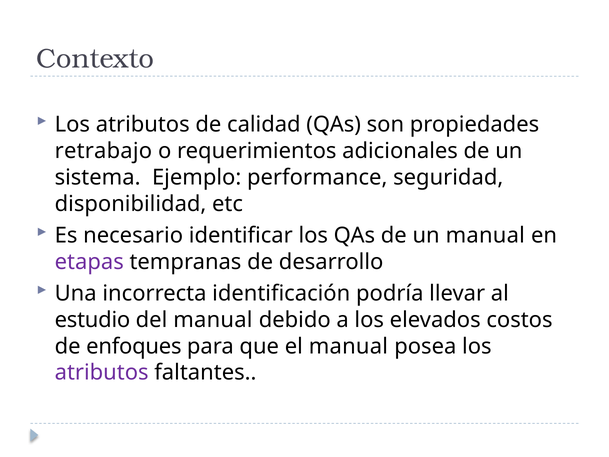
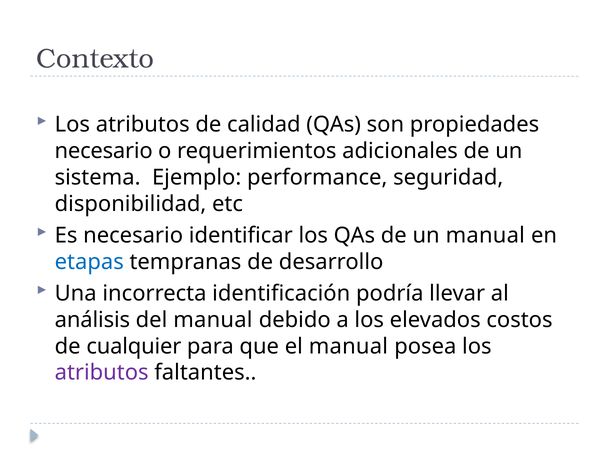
retrabajo: retrabajo -> necesario (104, 151)
etapas colour: purple -> blue (89, 262)
estudio: estudio -> análisis (92, 320)
enfoques: enfoques -> cualquier (134, 346)
